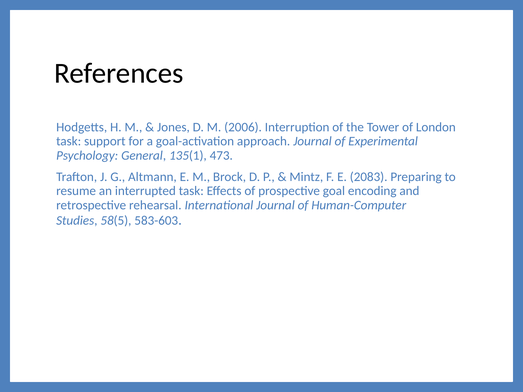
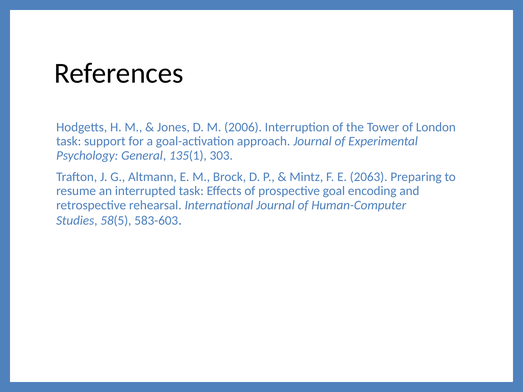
473: 473 -> 303 (221, 156)
2083: 2083 -> 2063 (369, 177)
